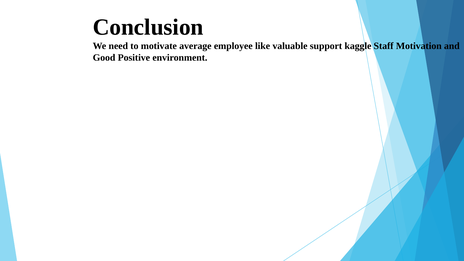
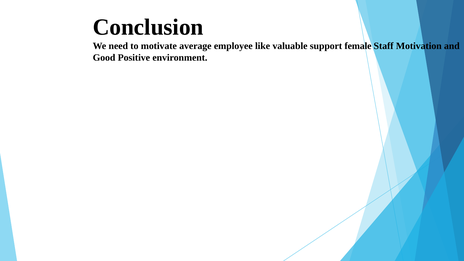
kaggle: kaggle -> female (358, 46)
